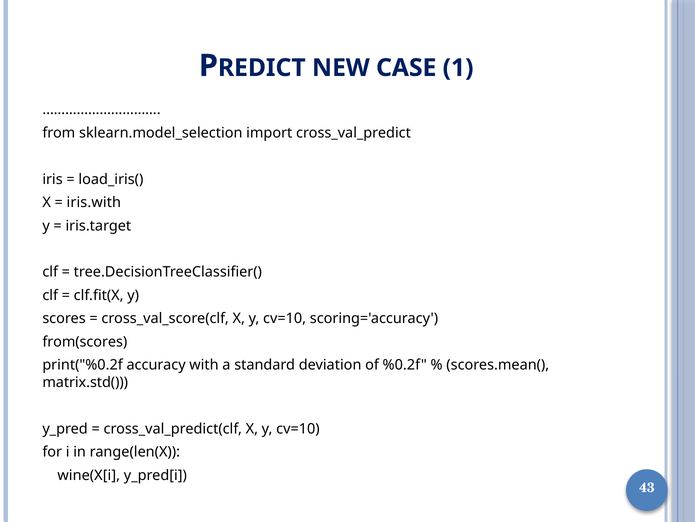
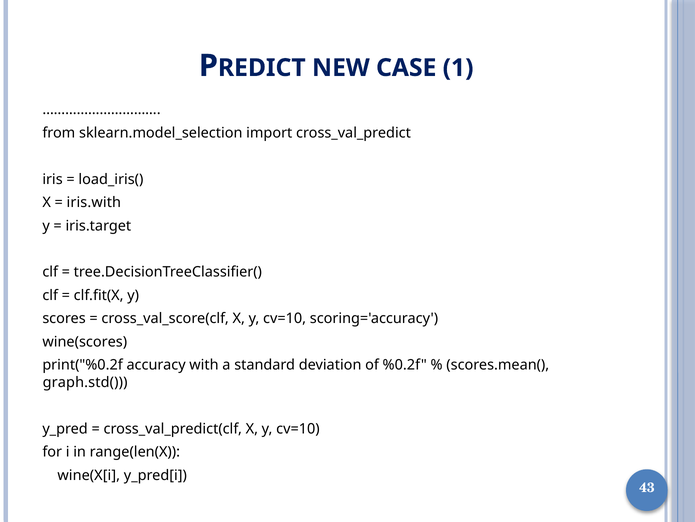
from(scores: from(scores -> wine(scores (85, 341)
matrix.std(: matrix.std( -> graph.std( (85, 382)
